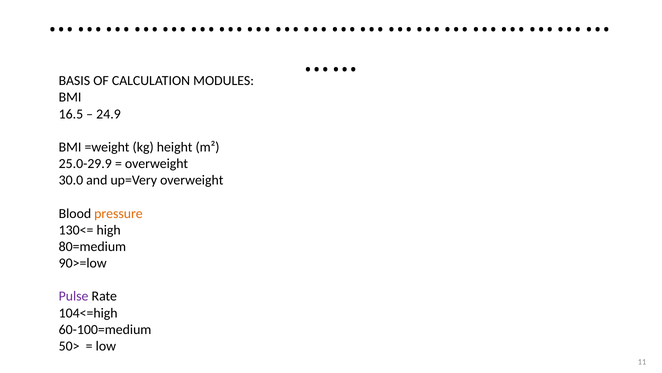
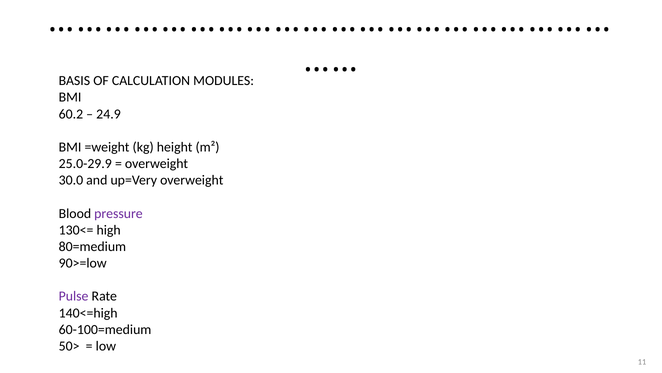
16.5: 16.5 -> 60.2 (71, 114)
pressure colour: orange -> purple (118, 213)
104<=high: 104<=high -> 140<=high (88, 312)
